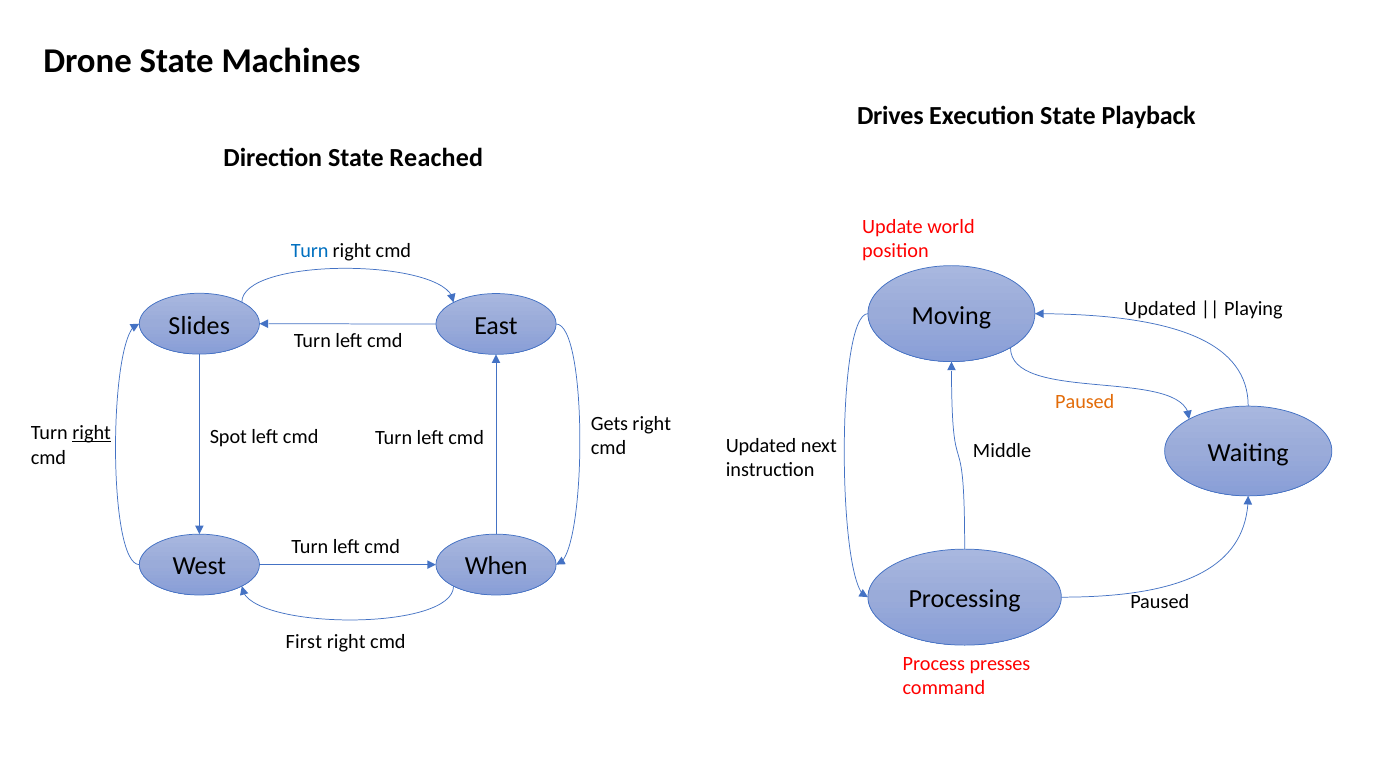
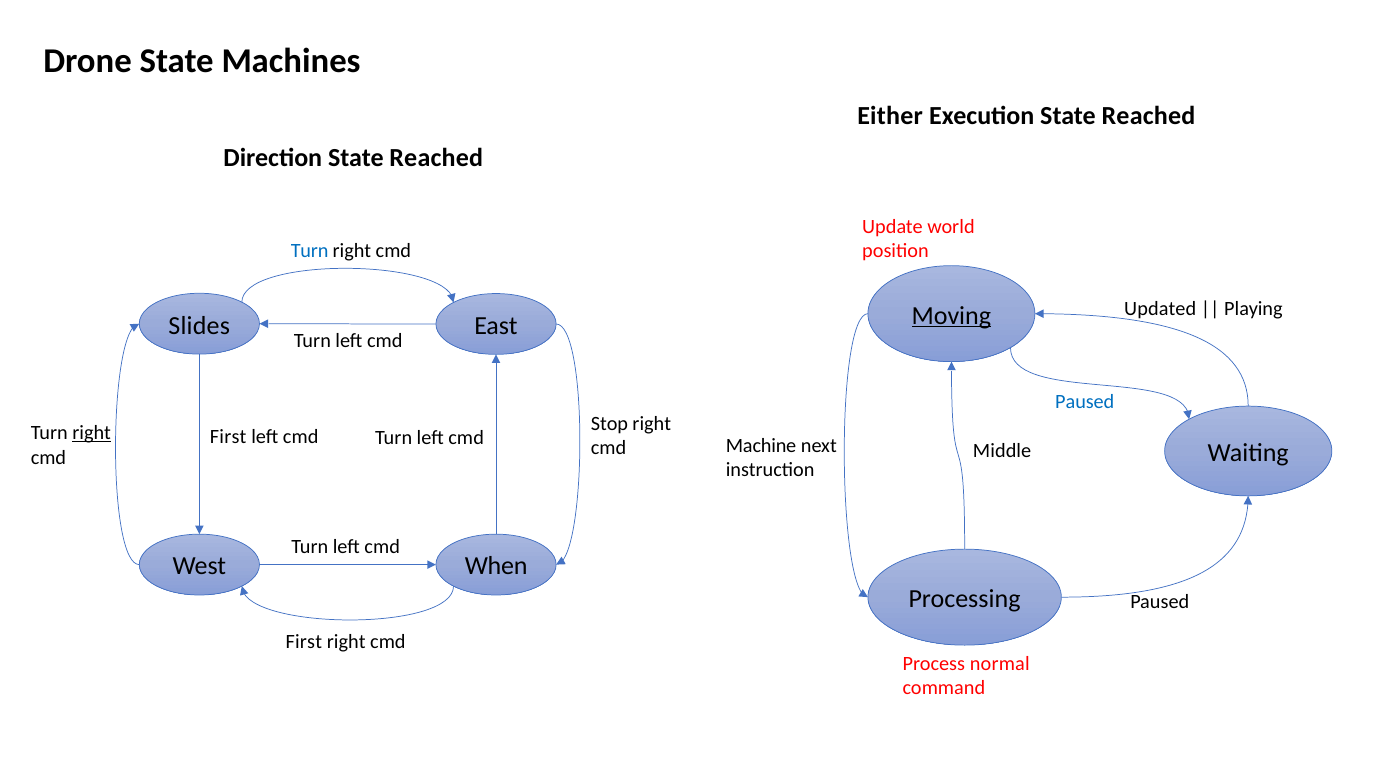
Drives: Drives -> Either (890, 116)
Execution State Playback: Playback -> Reached (1148, 116)
Moving underline: none -> present (951, 316)
Paused colour: orange -> blue (1085, 402)
Gets: Gets -> Stop (609, 424)
Spot: Spot -> First (228, 437)
Updated: Updated -> Machine (761, 446)
presses: presses -> normal (1000, 664)
